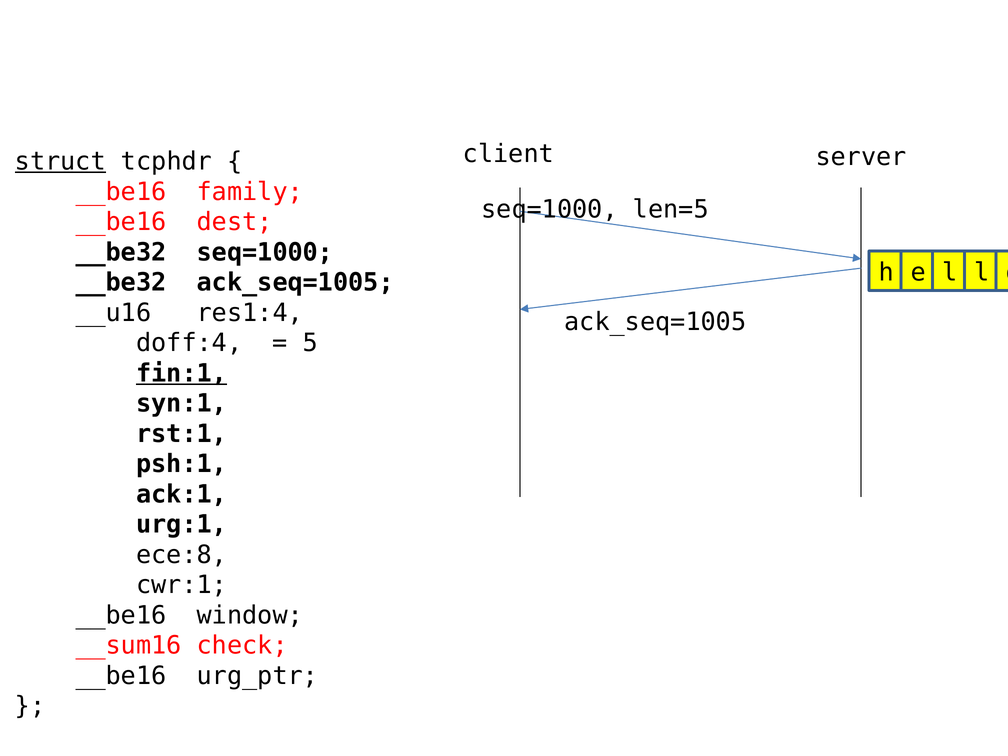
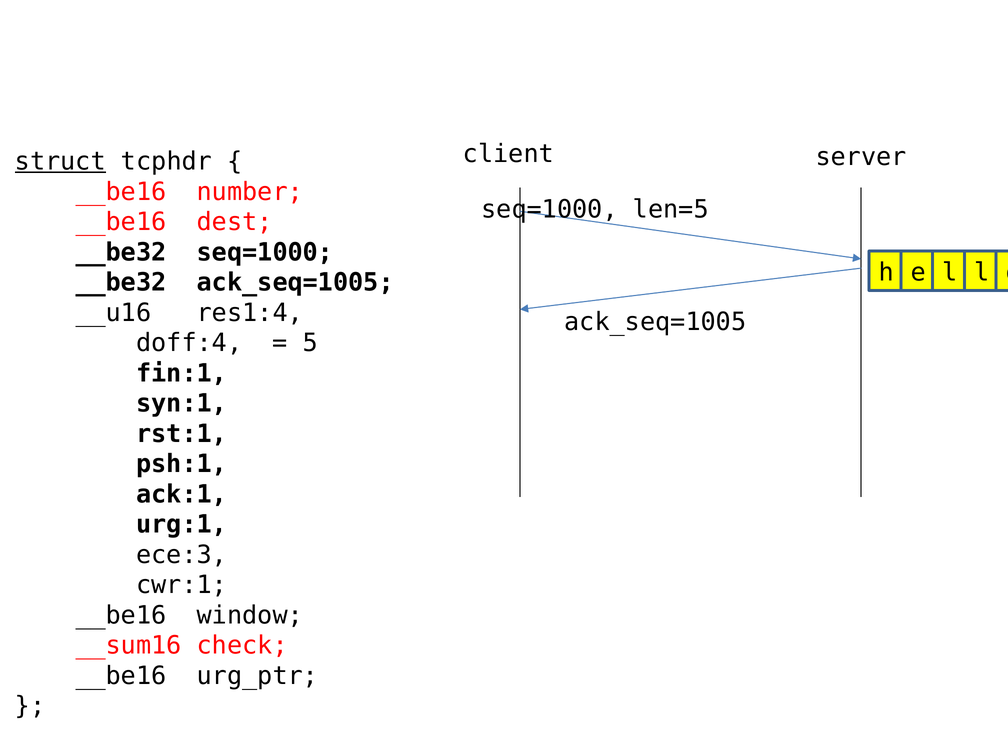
family: family -> number (250, 192)
fin:1 underline: present -> none (182, 373)
ece:8: ece:8 -> ece:3 (182, 555)
